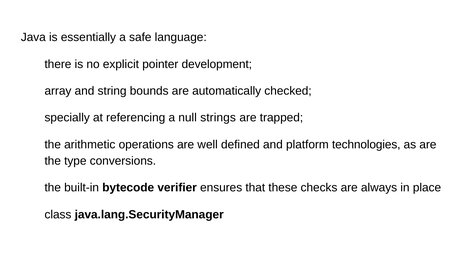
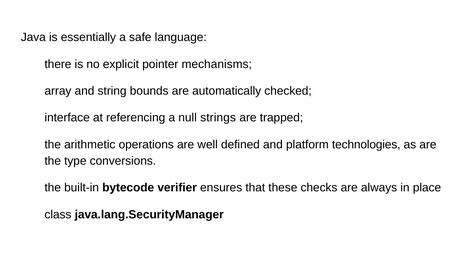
development: development -> mechanisms (217, 64)
specially: specially -> interface (67, 118)
